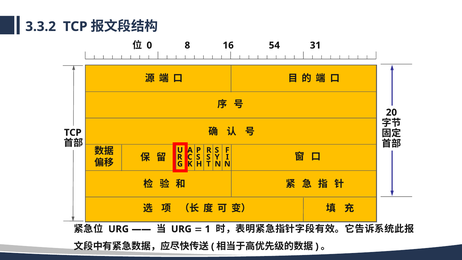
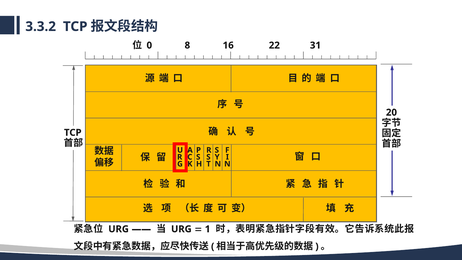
54: 54 -> 22 (274, 45)
